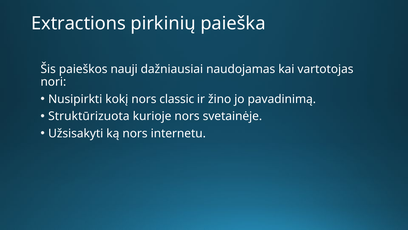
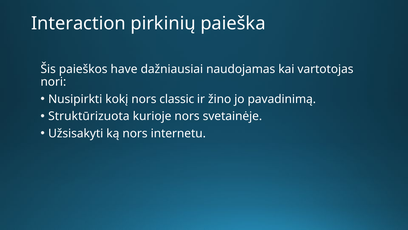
Extractions: Extractions -> Interaction (78, 23)
nauji: nauji -> have (124, 69)
